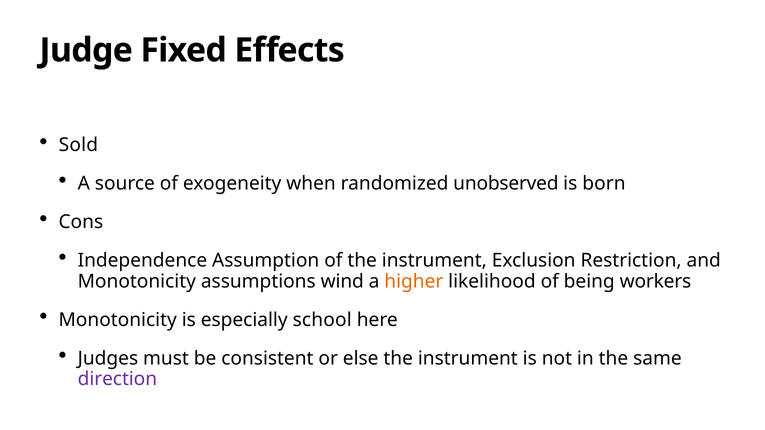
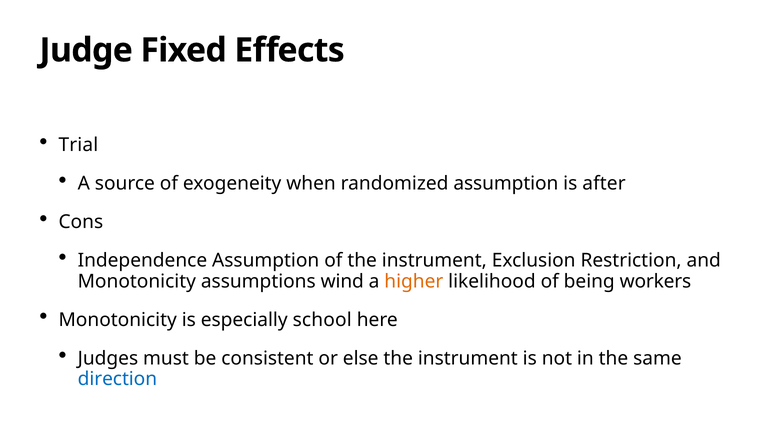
Sold: Sold -> Trial (78, 145)
randomized unobserved: unobserved -> assumption (506, 184)
born: born -> after (604, 184)
direction colour: purple -> blue (117, 379)
